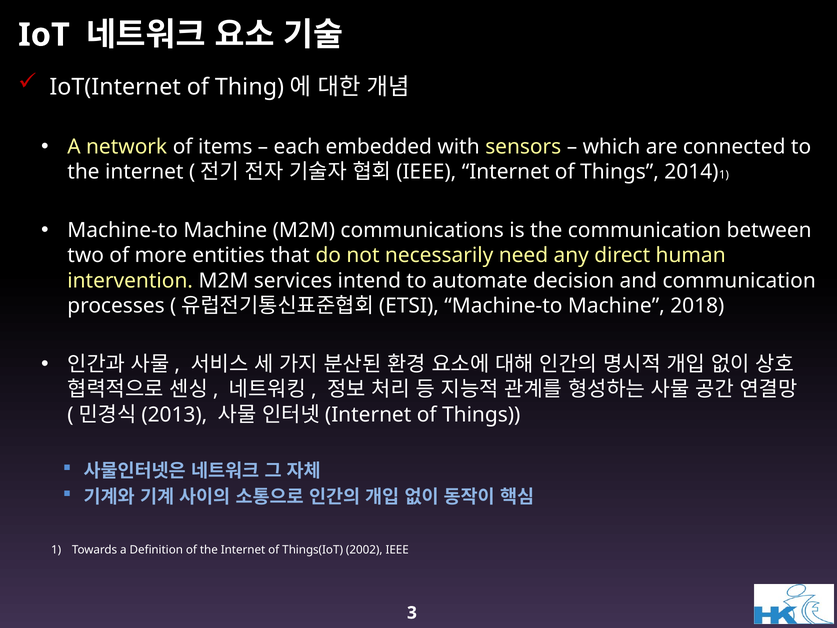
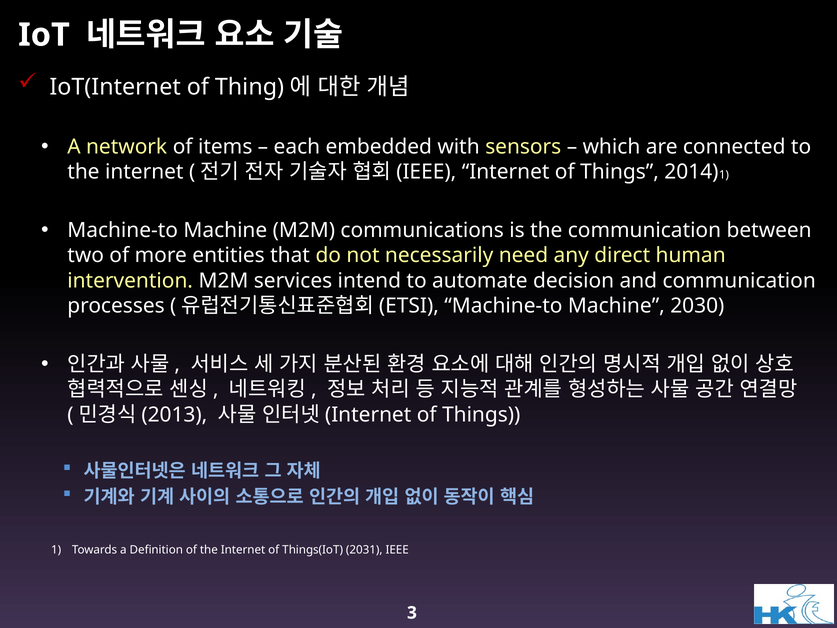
2018: 2018 -> 2030 (697, 306)
2002: 2002 -> 2031 (364, 550)
